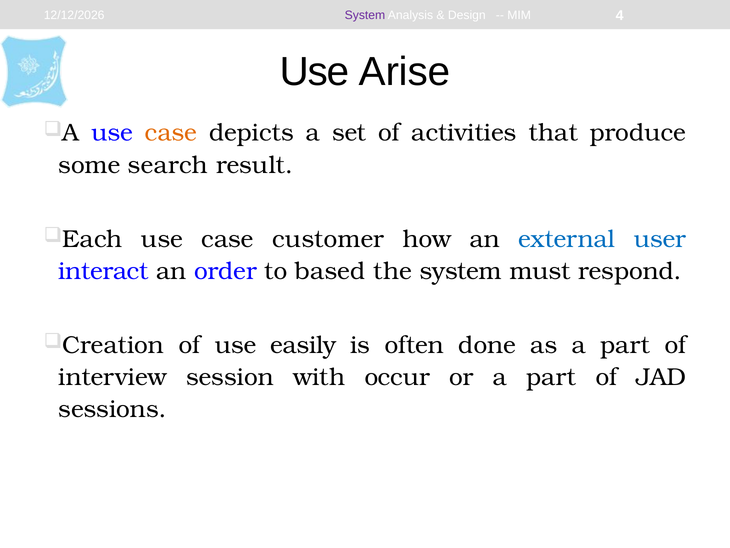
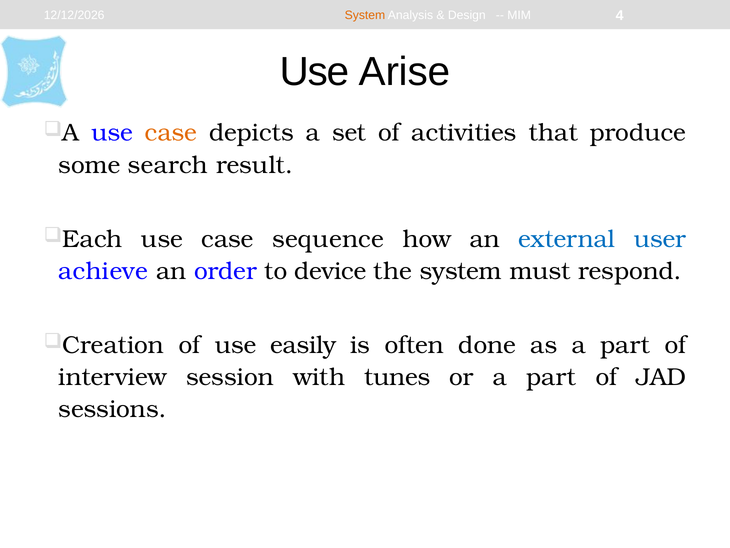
System colour: purple -> orange (365, 15)
customer: customer -> sequence (328, 239)
interact: interact -> achieve (103, 271)
based: based -> device (330, 271)
occur: occur -> tunes (397, 377)
